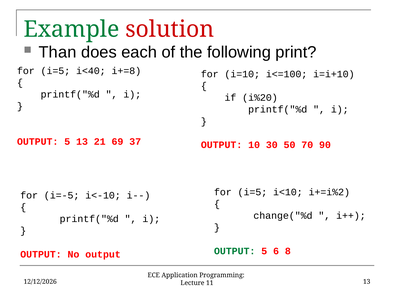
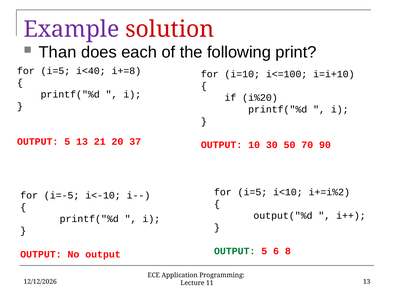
Example colour: green -> purple (72, 29)
69: 69 -> 20 (117, 142)
change("%d: change("%d -> output("%d (283, 216)
